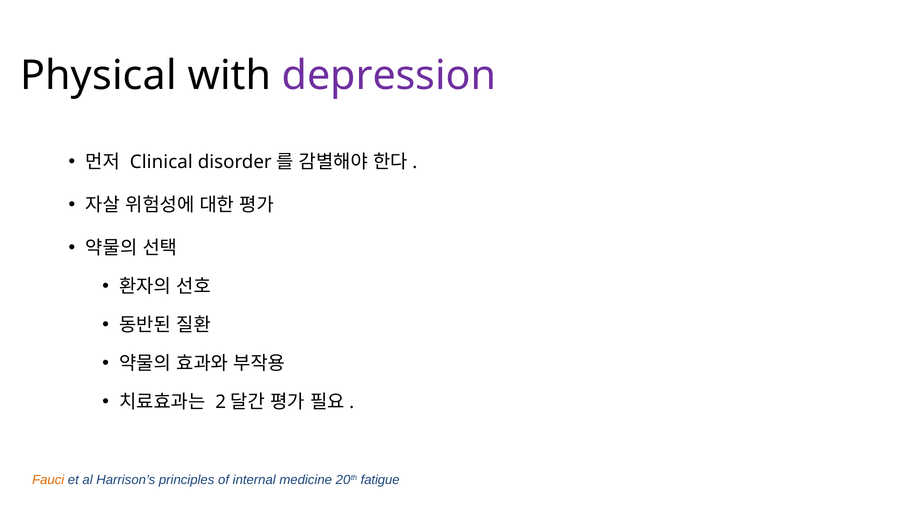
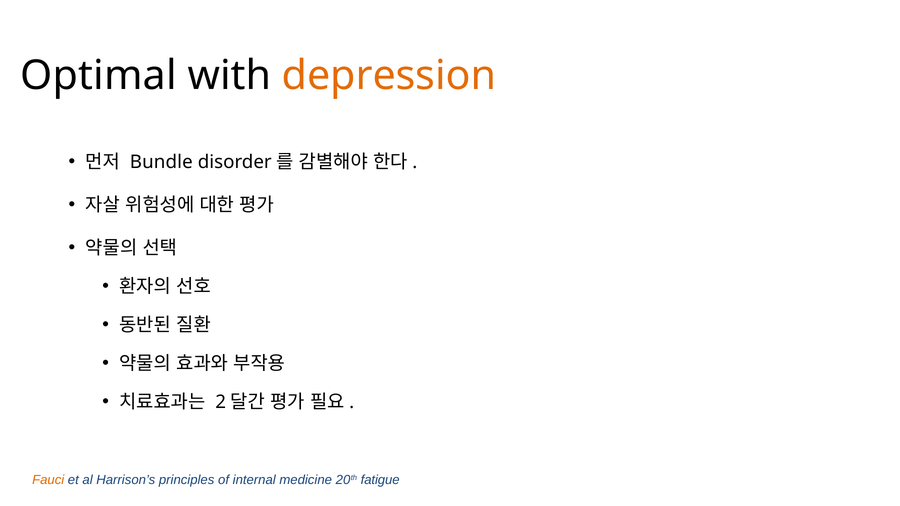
Physical: Physical -> Optimal (98, 76)
depression colour: purple -> orange (389, 76)
Clinical: Clinical -> Bundle (161, 162)
